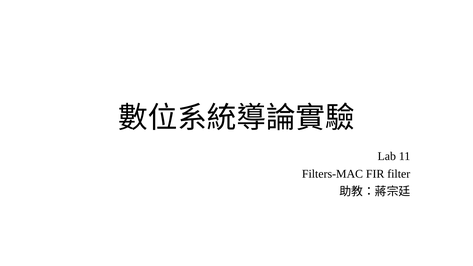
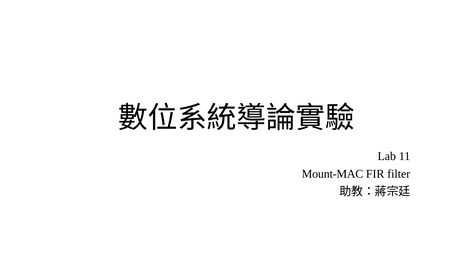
Filters-MAC: Filters-MAC -> Mount-MAC (333, 174)
